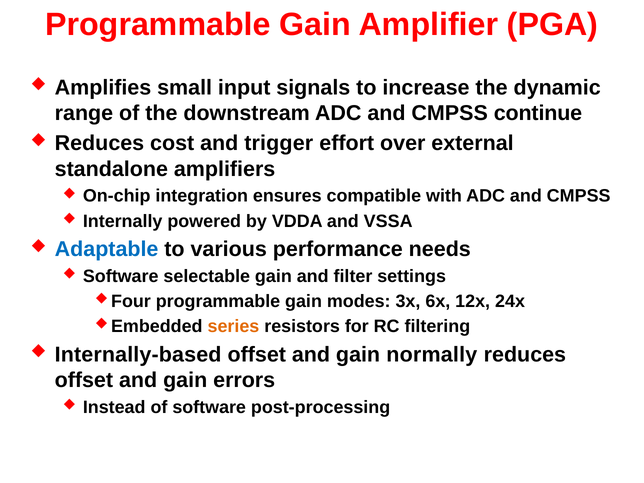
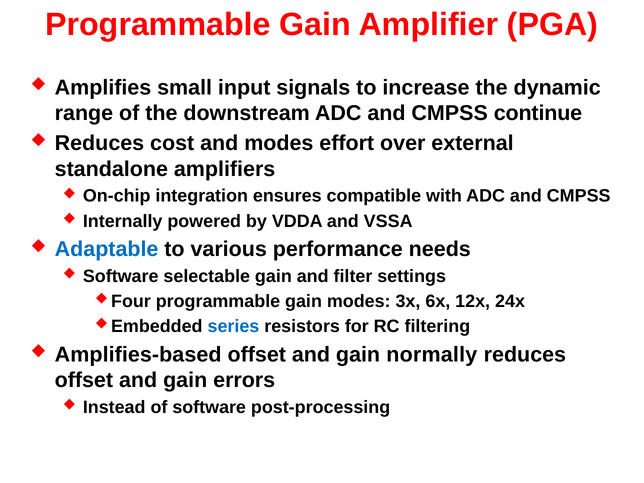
and trigger: trigger -> modes (279, 143)
series colour: orange -> blue (233, 326)
Internally-based: Internally-based -> Amplifies-based (138, 355)
